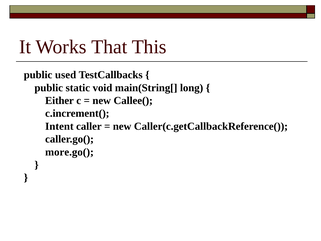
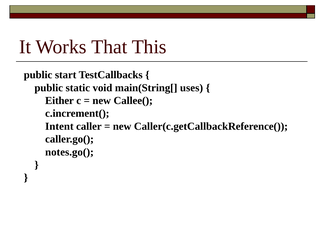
used: used -> start (66, 75)
long: long -> uses (192, 88)
more.go(: more.go( -> notes.go( (69, 152)
